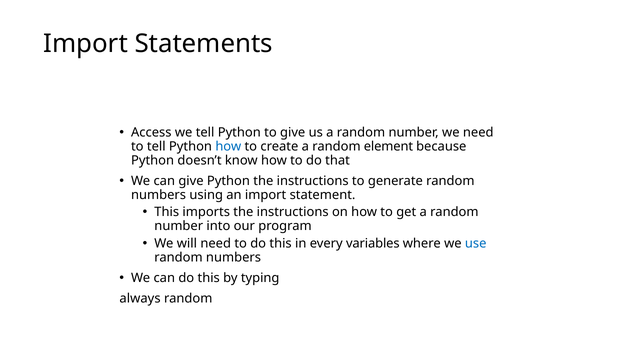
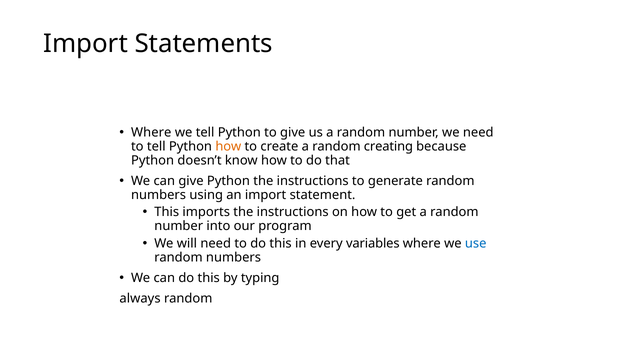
Access: Access -> Where (151, 133)
how colour: blue -> orange (228, 147)
element: element -> creating (388, 147)
